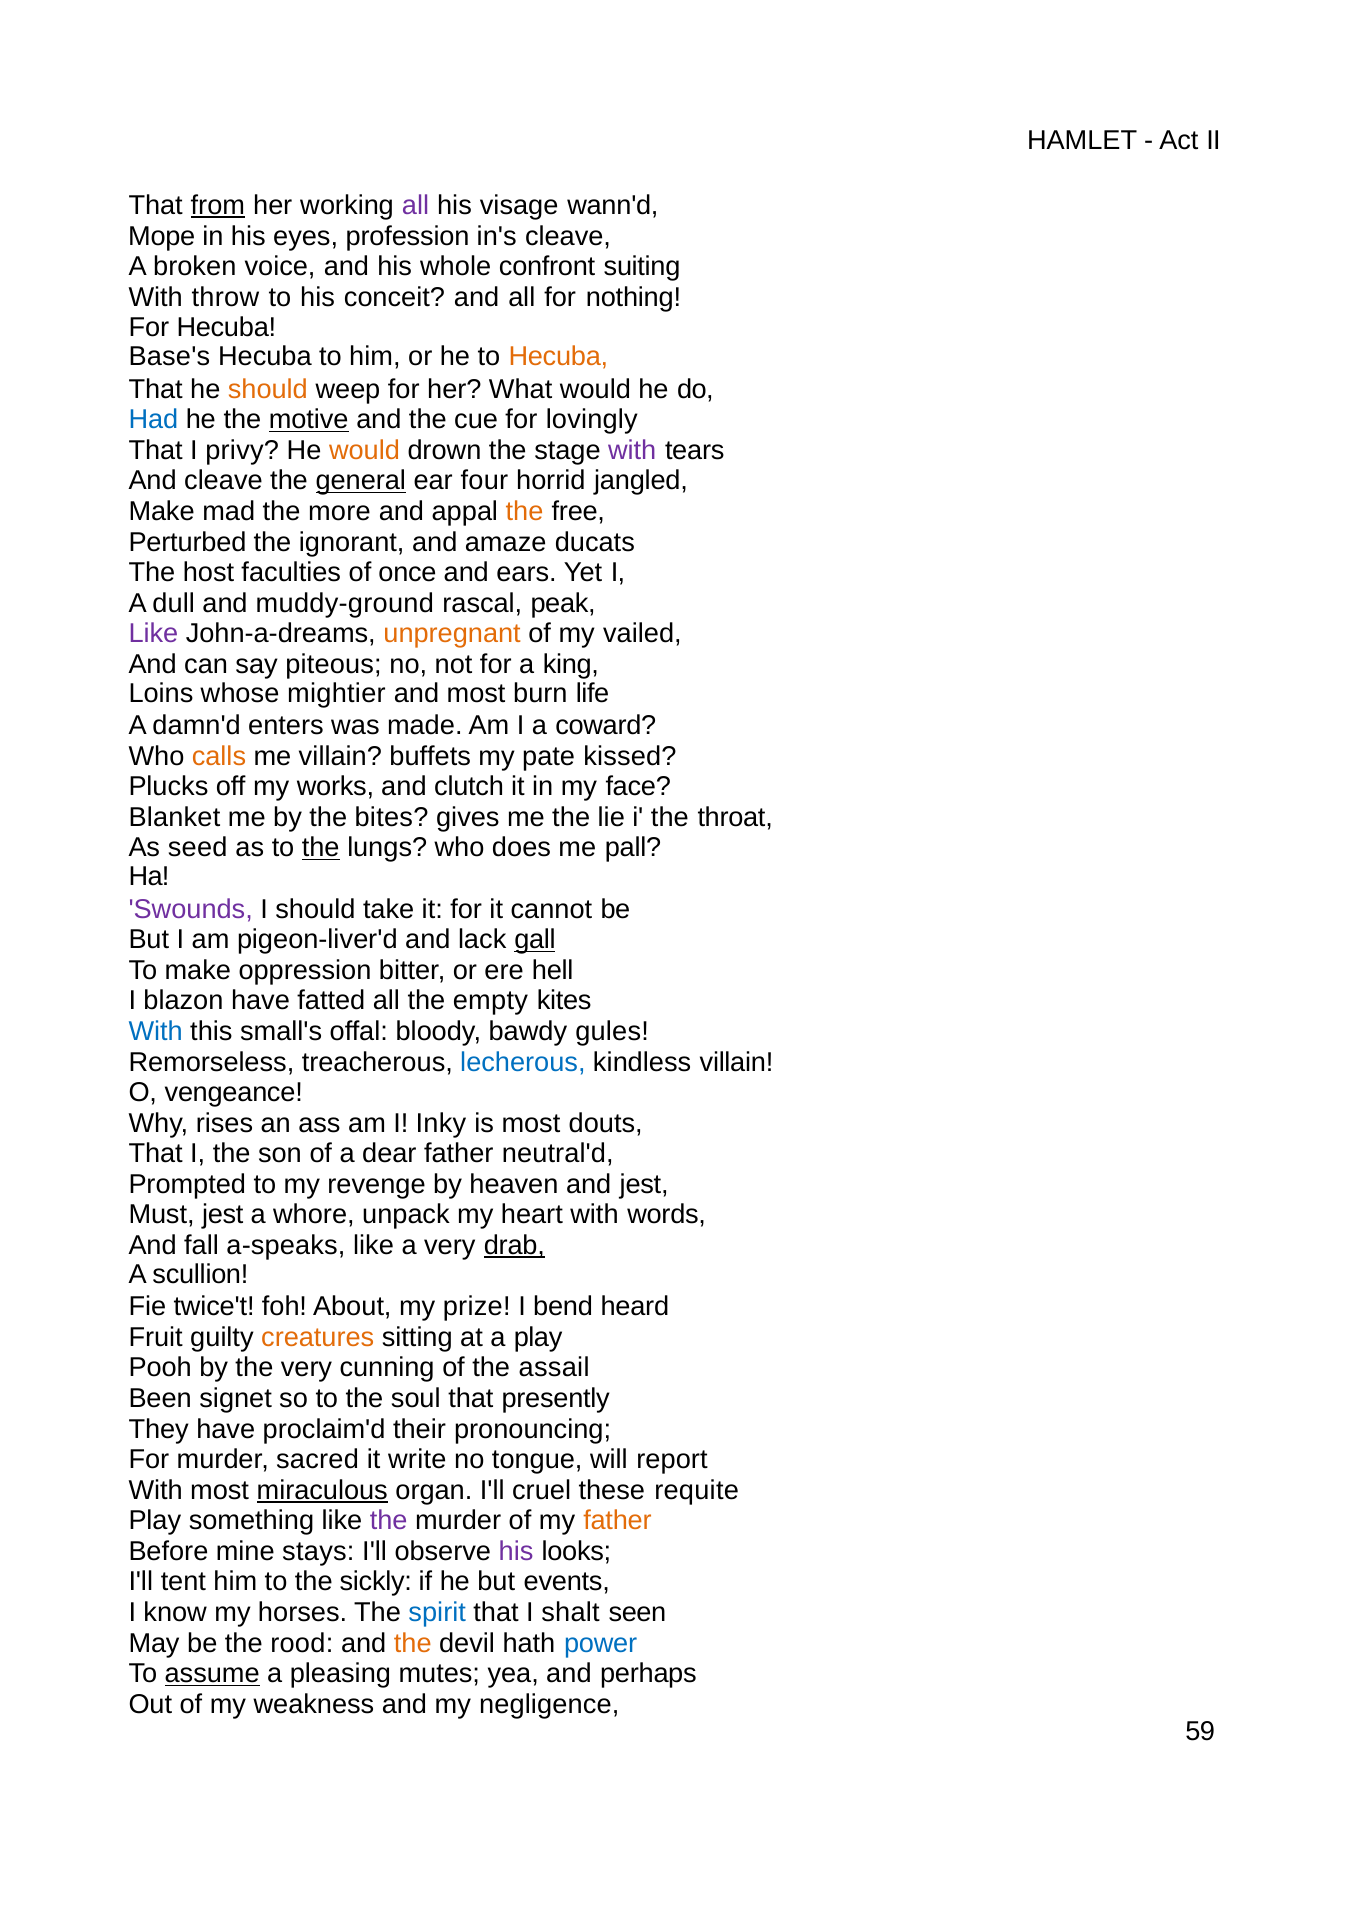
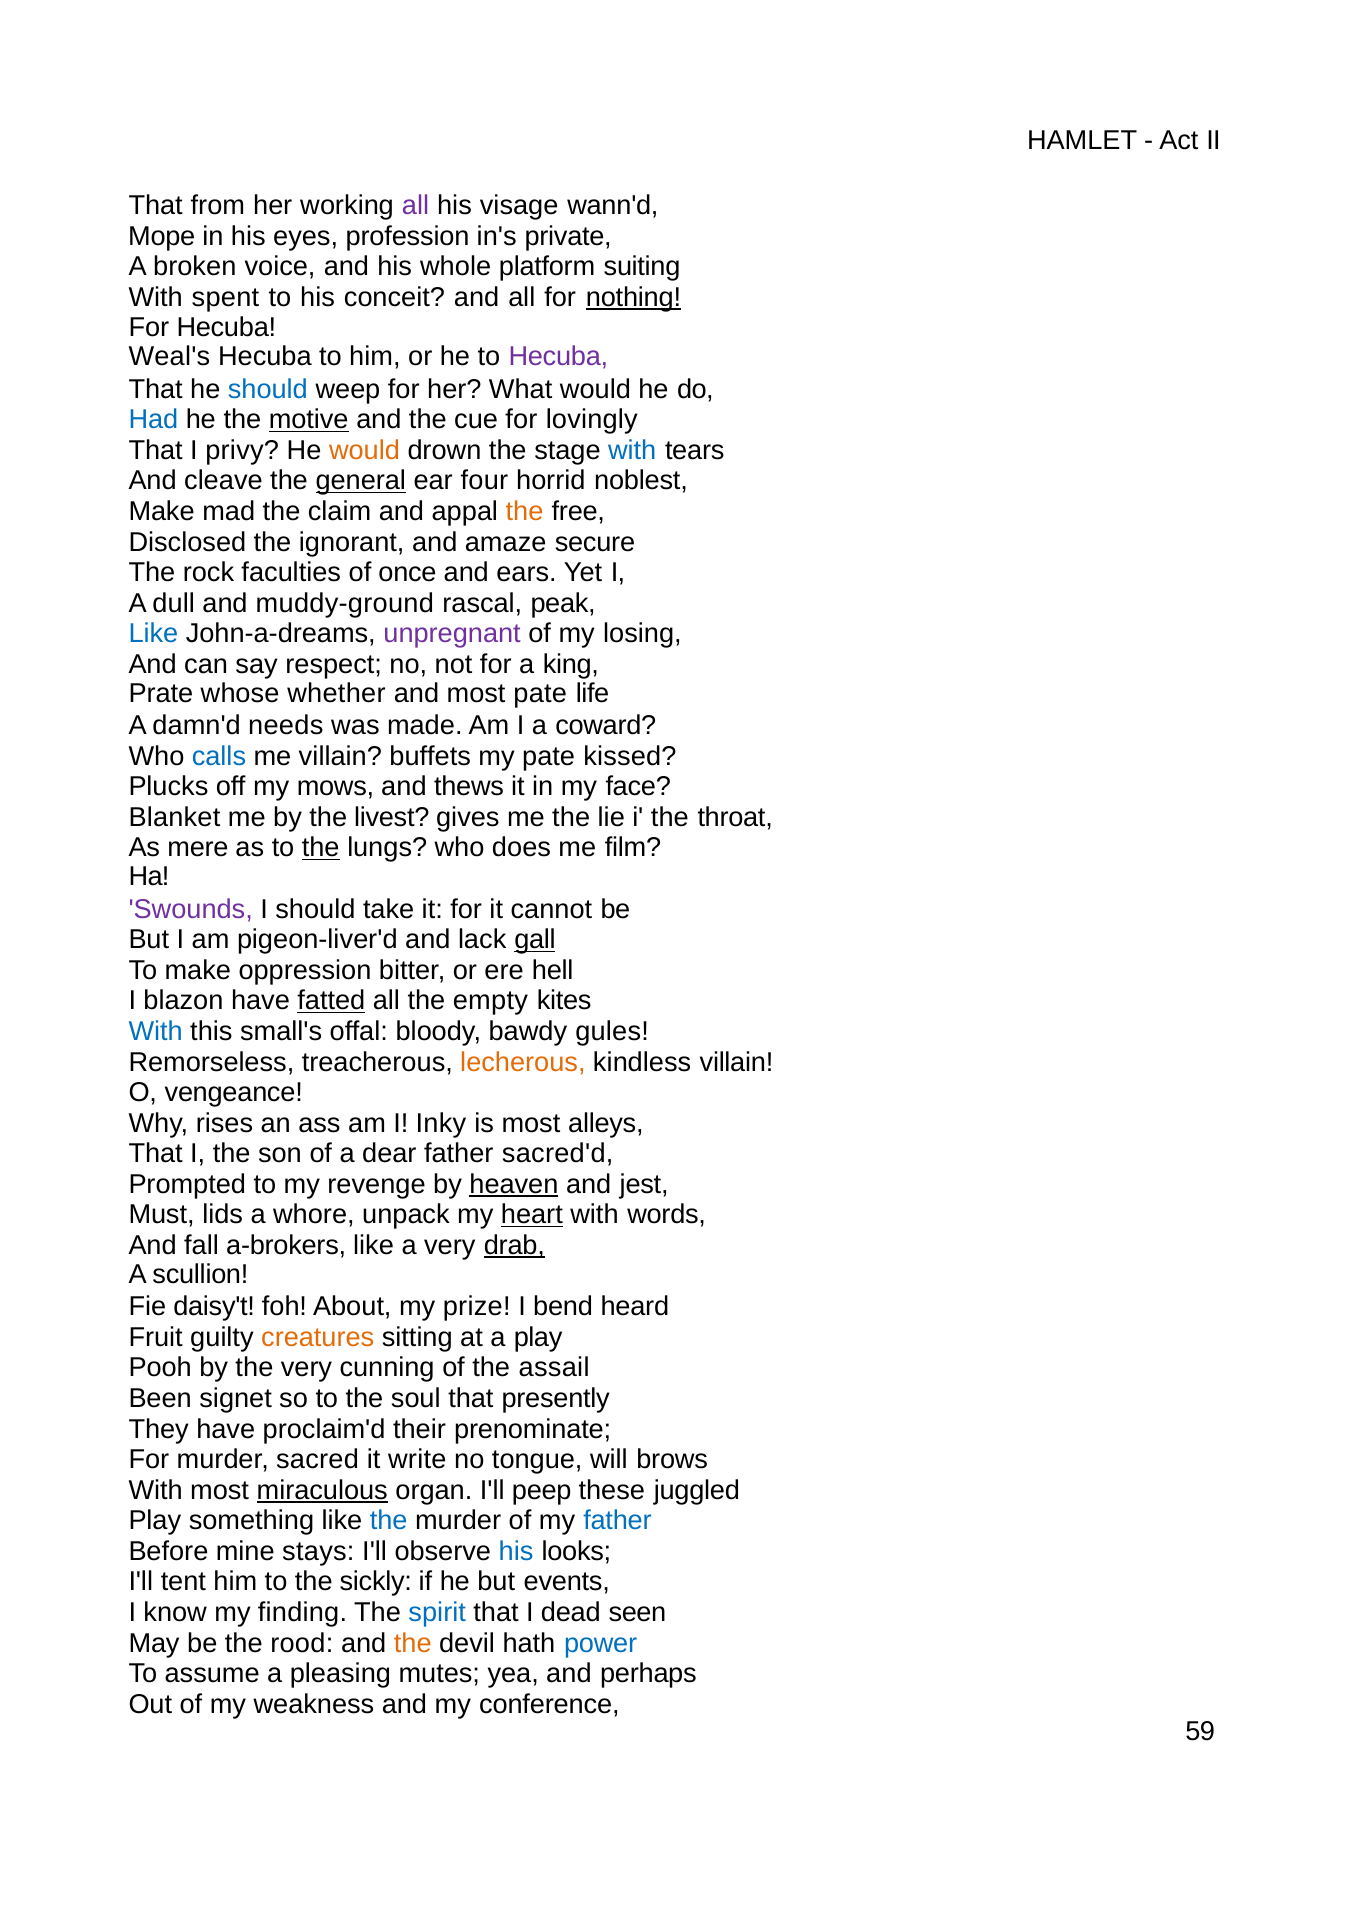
from underline: present -> none (218, 206)
in's cleave: cleave -> private (568, 236)
confront: confront -> platform (547, 267)
throw: throw -> spent (225, 297)
nothing underline: none -> present (633, 297)
Base's: Base's -> Weal's (169, 357)
Hecuba colour: orange -> purple (558, 357)
should colour: orange -> blue (268, 389)
with colour: purple -> blue (632, 450)
jangled: jangled -> noblest (641, 481)
more: more -> claim (340, 511)
Perturbed: Perturbed -> Disclosed (187, 542)
ducats: ducats -> secure (595, 542)
host: host -> rock (208, 573)
Like colour: purple -> blue (153, 634)
unpregnant colour: orange -> purple (452, 634)
vailed: vailed -> losing (642, 634)
piteous: piteous -> respect (334, 664)
Loins: Loins -> Prate (161, 693)
mightier: mightier -> whether (336, 693)
most burn: burn -> pate (540, 693)
enters: enters -> needs (286, 726)
calls colour: orange -> blue (219, 756)
works: works -> mows (335, 787)
clutch: clutch -> thews (469, 787)
bites: bites -> livest (392, 817)
seed: seed -> mere (198, 848)
pall: pall -> film (633, 848)
fatted underline: none -> present (331, 1001)
lecherous colour: blue -> orange (523, 1062)
douts: douts -> alleys (606, 1123)
neutral'd: neutral'd -> sacred'd (558, 1154)
heaven underline: none -> present (514, 1184)
Must jest: jest -> lids (223, 1215)
heart underline: none -> present (532, 1215)
a-speaks: a-speaks -> a-brokers (286, 1245)
twice't: twice't -> daisy't (214, 1307)
pronouncing: pronouncing -> prenominate (533, 1429)
report: report -> brows (672, 1460)
cruel: cruel -> peep (542, 1490)
requite: requite -> juggled (697, 1490)
the colour: purple -> blue (389, 1521)
father colour: orange -> blue (617, 1521)
his colour: purple -> blue (516, 1551)
horses: horses -> finding (303, 1612)
shalt: shalt -> dead (571, 1612)
assume underline: present -> none (212, 1674)
negligence: negligence -> conference (549, 1704)
